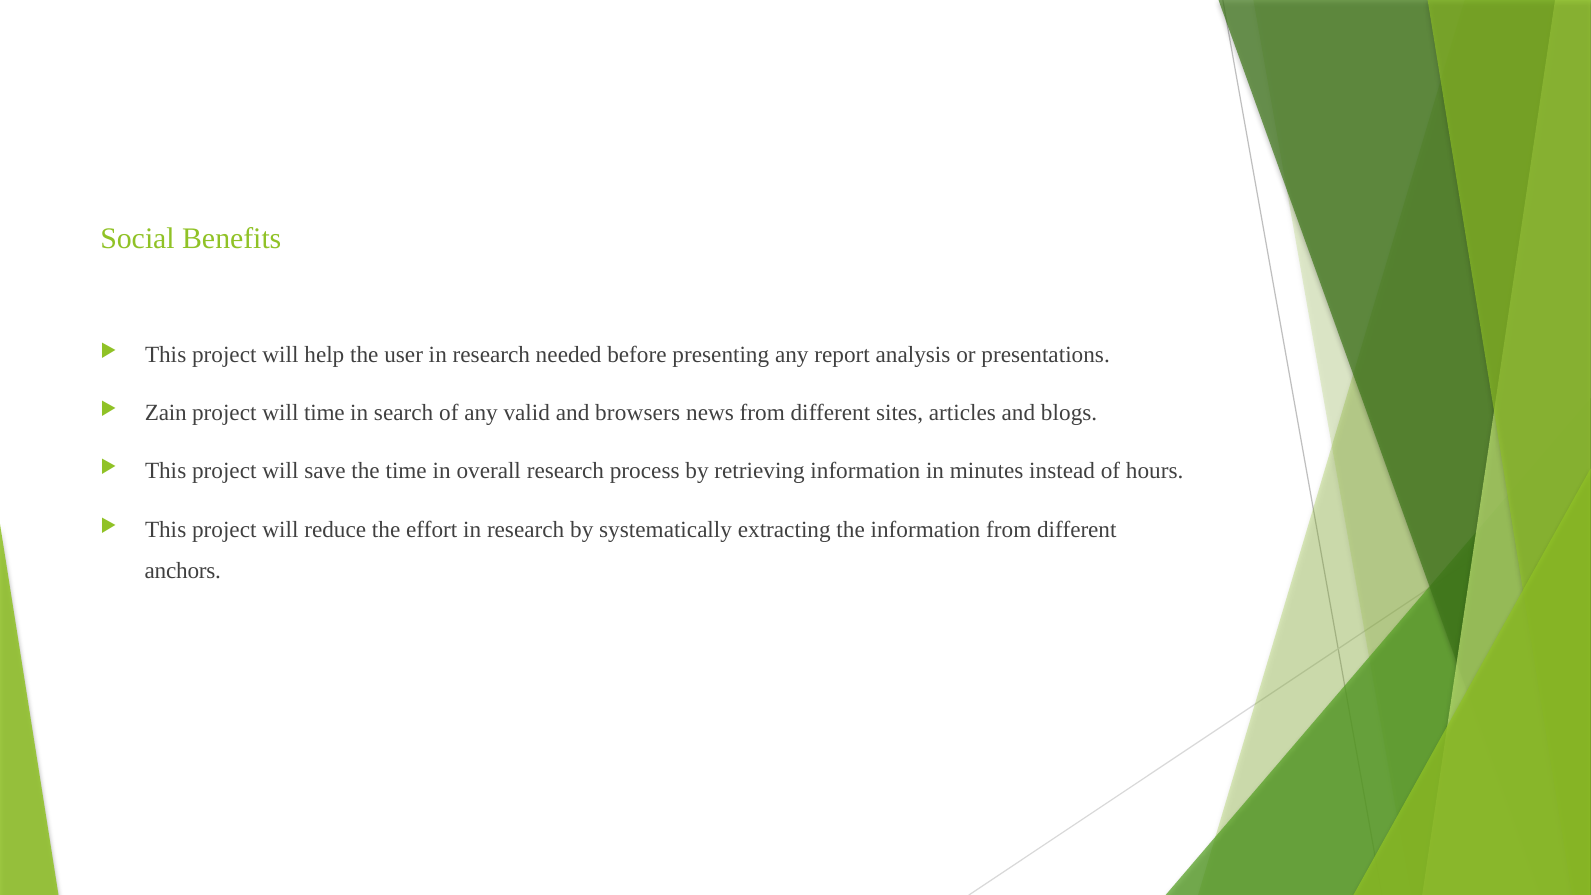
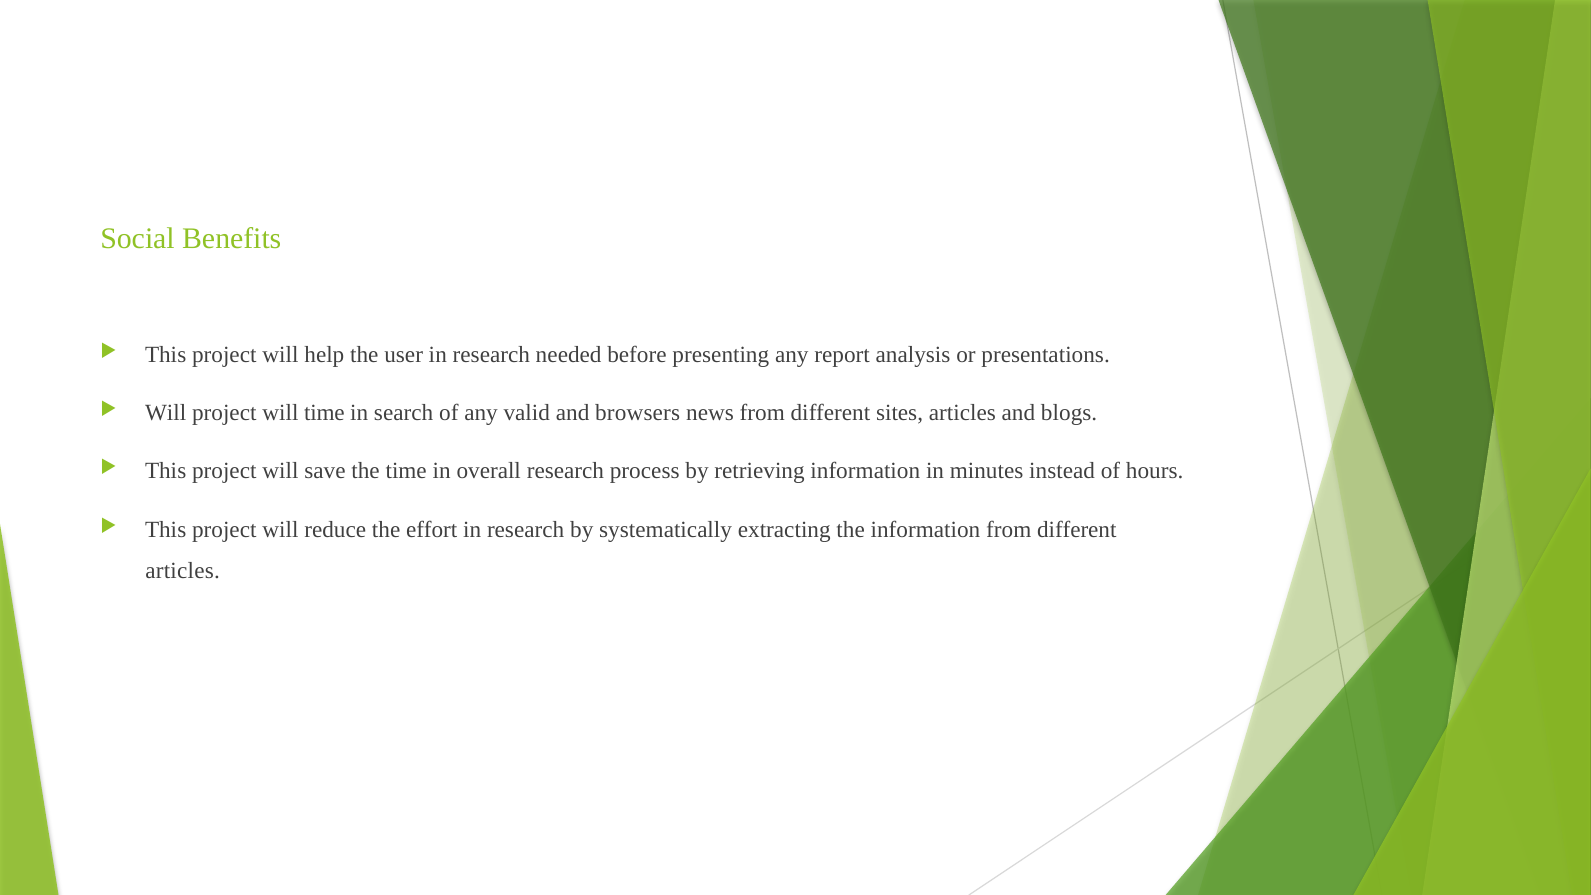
Zain: Zain -> Will (166, 413)
anchors: anchors -> articles (183, 571)
